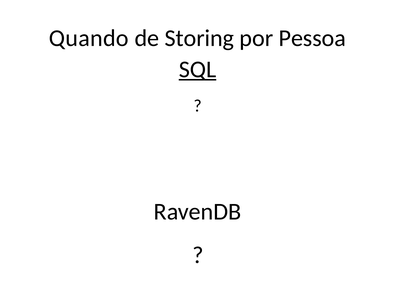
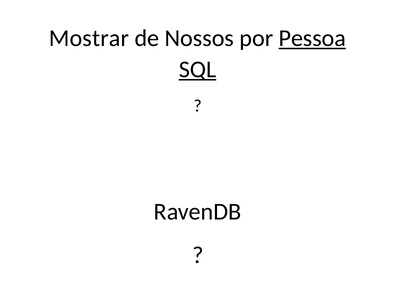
Quando: Quando -> Mostrar (89, 38)
Storing: Storing -> Nossos (199, 38)
Pessoa underline: none -> present (312, 38)
